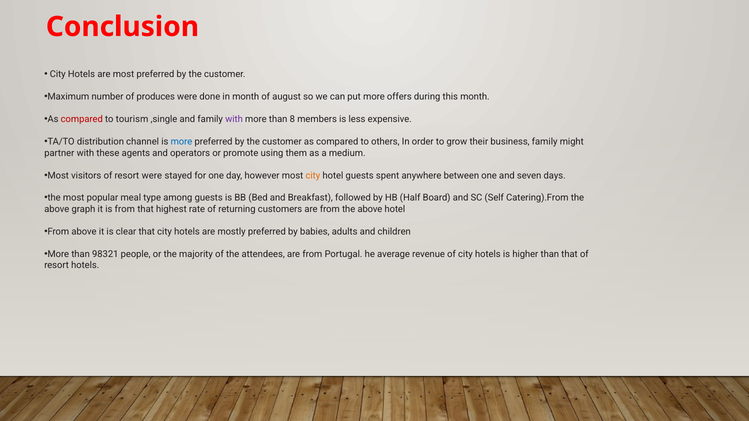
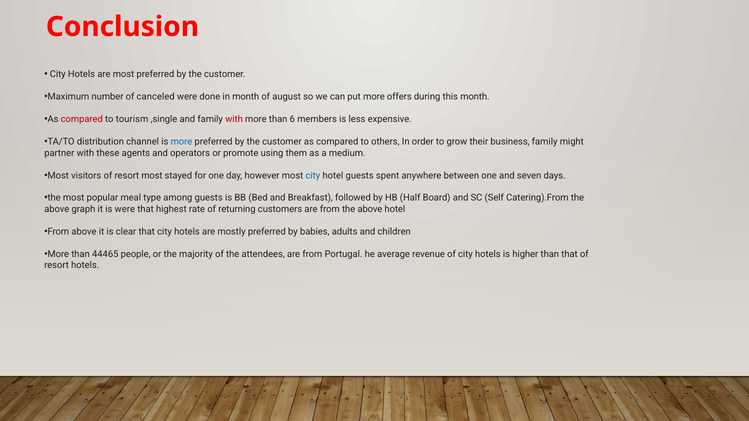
produces: produces -> canceled (156, 97)
with colour: purple -> red (234, 119)
8: 8 -> 6 (292, 119)
resort were: were -> most (152, 176)
city colour: orange -> blue (313, 176)
is from: from -> were (125, 209)
98321: 98321 -> 44465 (105, 254)
